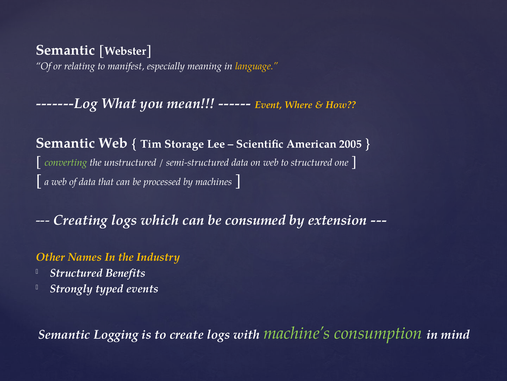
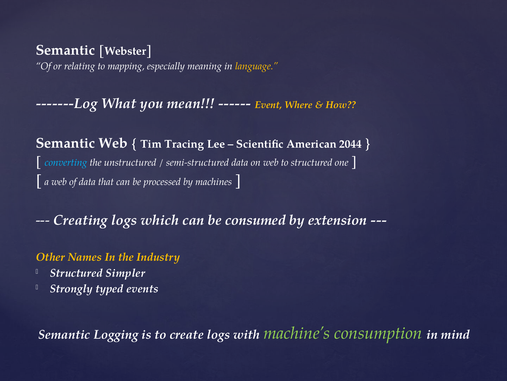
manifest: manifest -> mapping (126, 66)
Storage: Storage -> Tracing (184, 144)
2005: 2005 -> 2044 (351, 144)
converting colour: light green -> light blue (66, 162)
Benefits: Benefits -> Simpler (125, 273)
